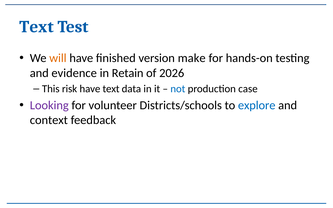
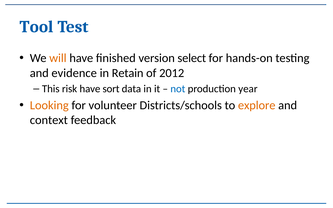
Text: Text -> Tool (37, 27)
make: make -> select (192, 58)
2026: 2026 -> 2012 (172, 73)
have text: text -> sort (111, 89)
case: case -> year (248, 89)
Looking colour: purple -> orange (49, 105)
explore colour: blue -> orange (257, 105)
